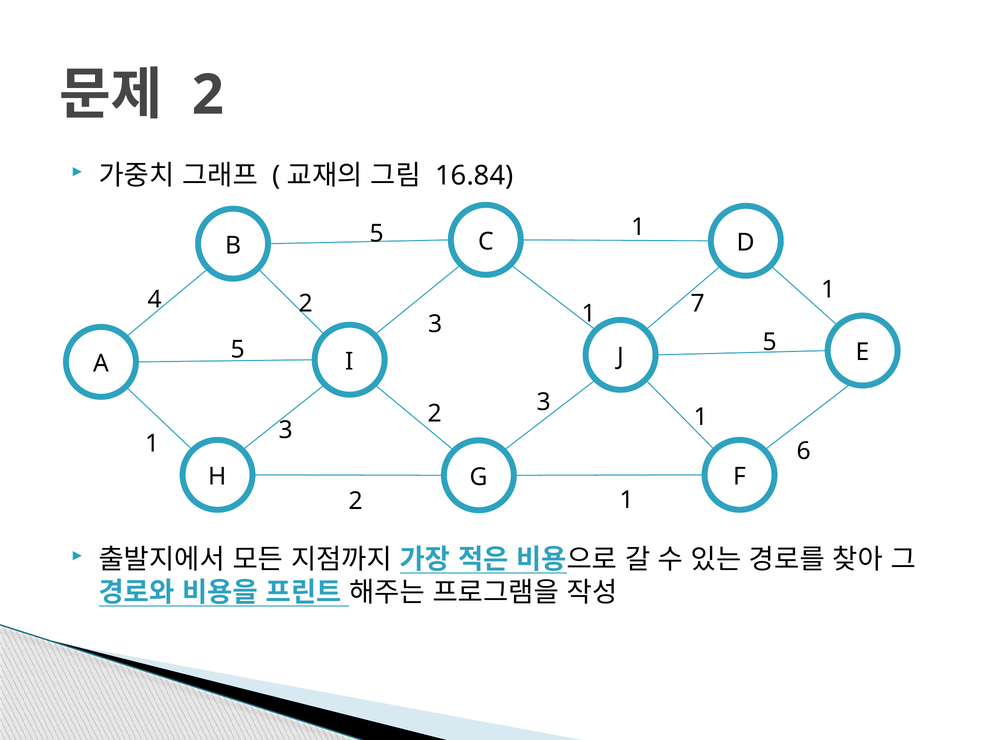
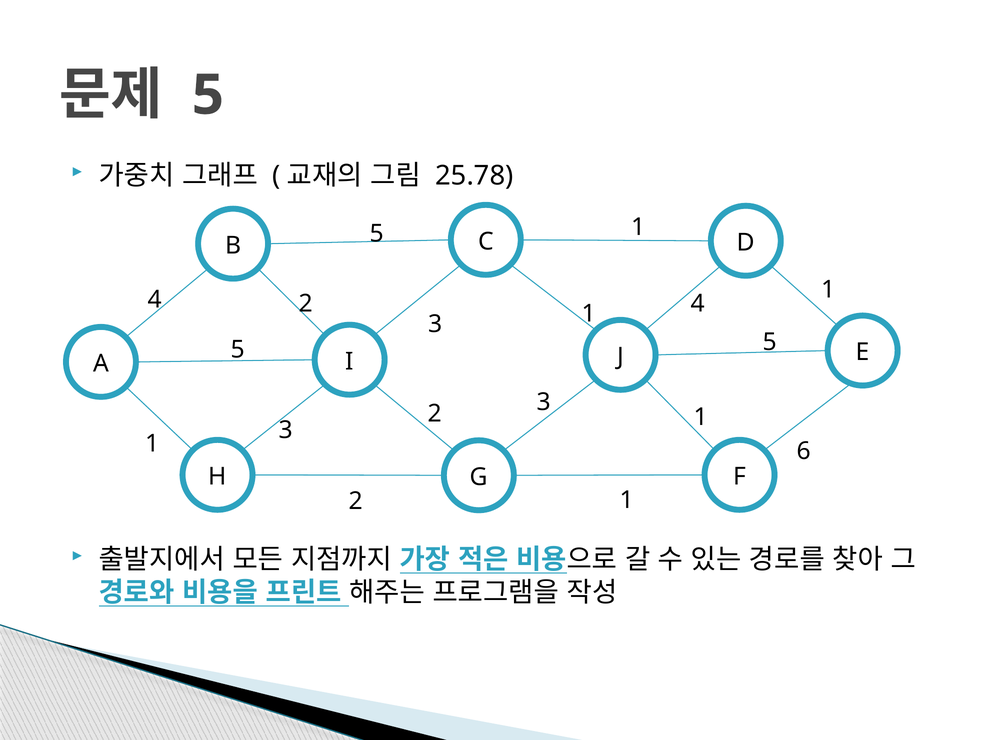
2: 2 -> 5 (208, 95)
16.84: 16.84 -> 25.78 (474, 176)
1 7: 7 -> 4 (698, 304)
